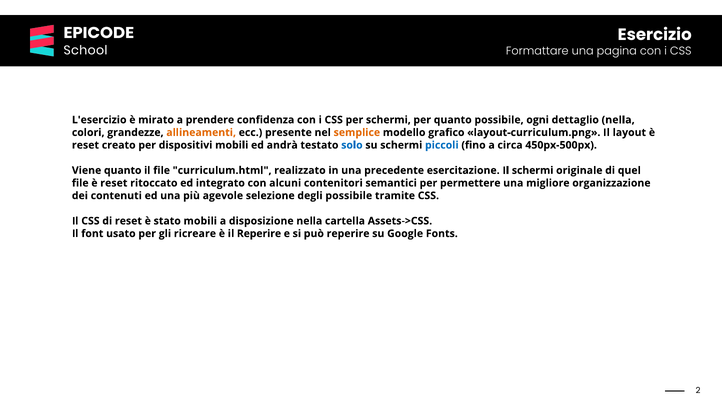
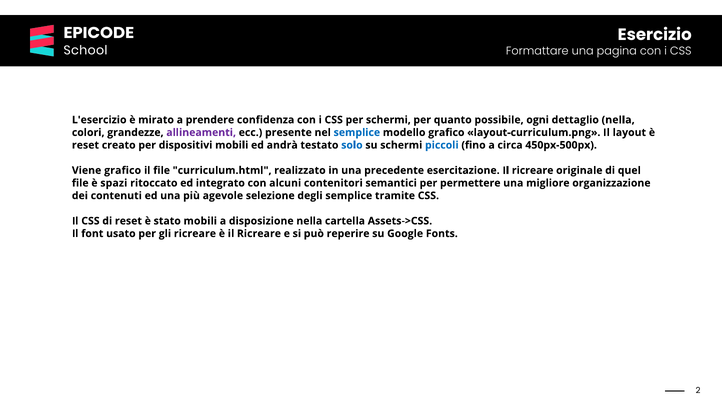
allineamenti colour: orange -> purple (201, 133)
semplice colour: orange -> blue (357, 133)
Viene quanto: quanto -> grafico (123, 170)
esercitazione Il schermi: schermi -> ricreare (533, 170)
file è reset: reset -> spazi (114, 183)
degli possibile: possibile -> semplice (349, 196)
è il Reperire: Reperire -> Ricreare (259, 234)
